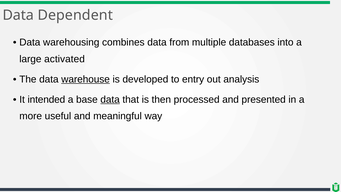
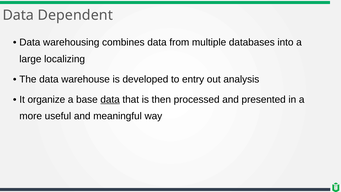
activated: activated -> localizing (65, 59)
warehouse underline: present -> none (86, 79)
intended: intended -> organize (46, 99)
